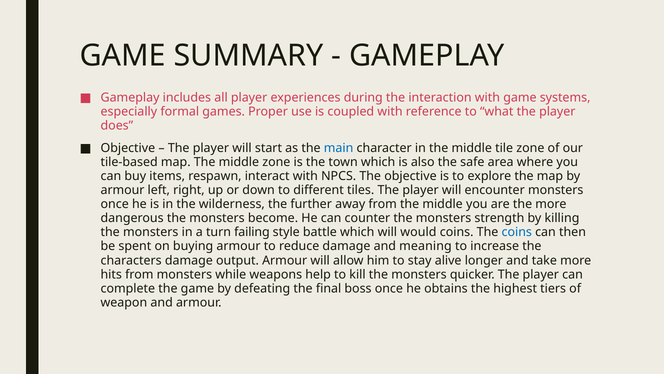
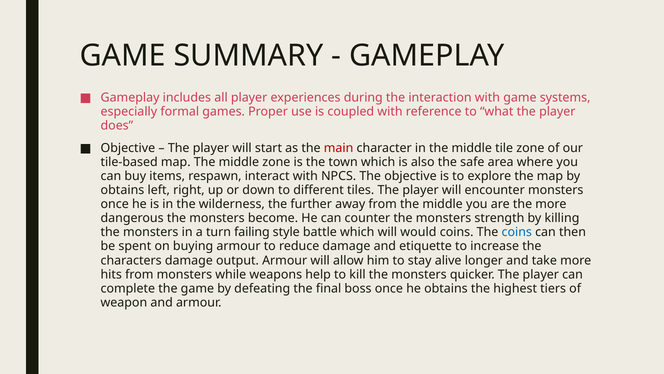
main colour: blue -> red (339, 148)
armour: armour -> obtains (122, 190)
meaning: meaning -> etiquette (426, 246)
